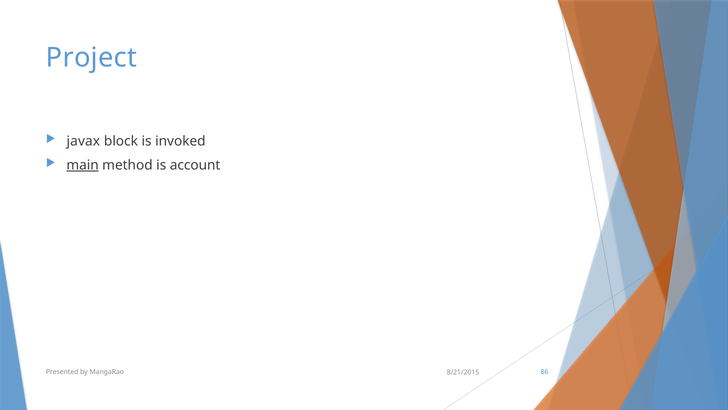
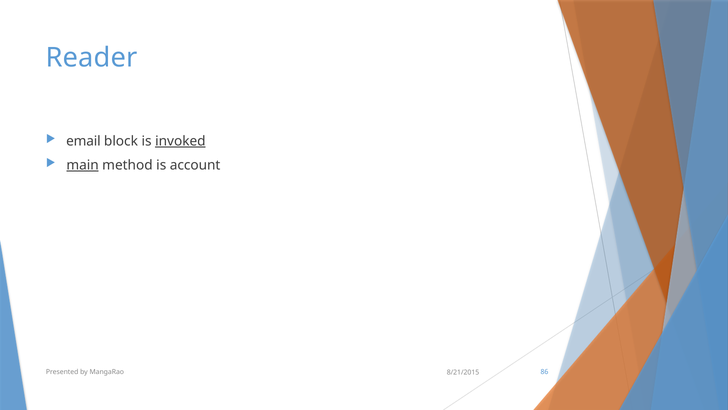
Project: Project -> Reader (92, 57)
javax: javax -> email (83, 141)
invoked underline: none -> present (180, 141)
